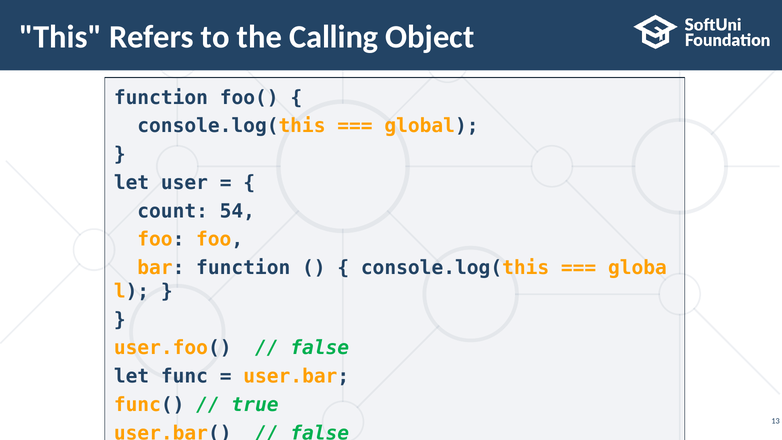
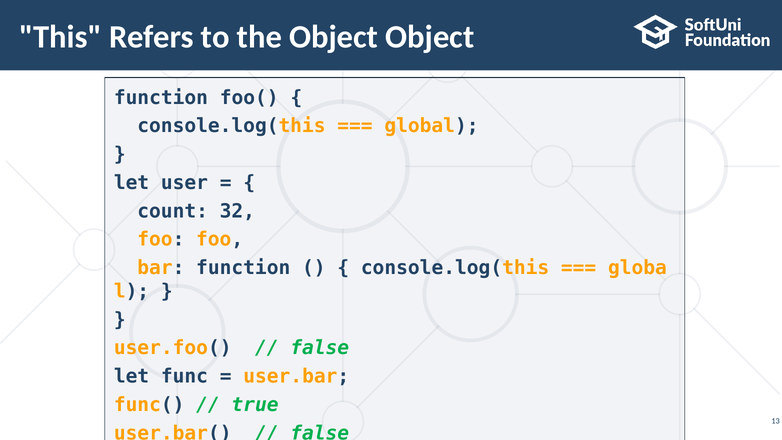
the Calling: Calling -> Object (334, 37)
54: 54 -> 32 (237, 211)
